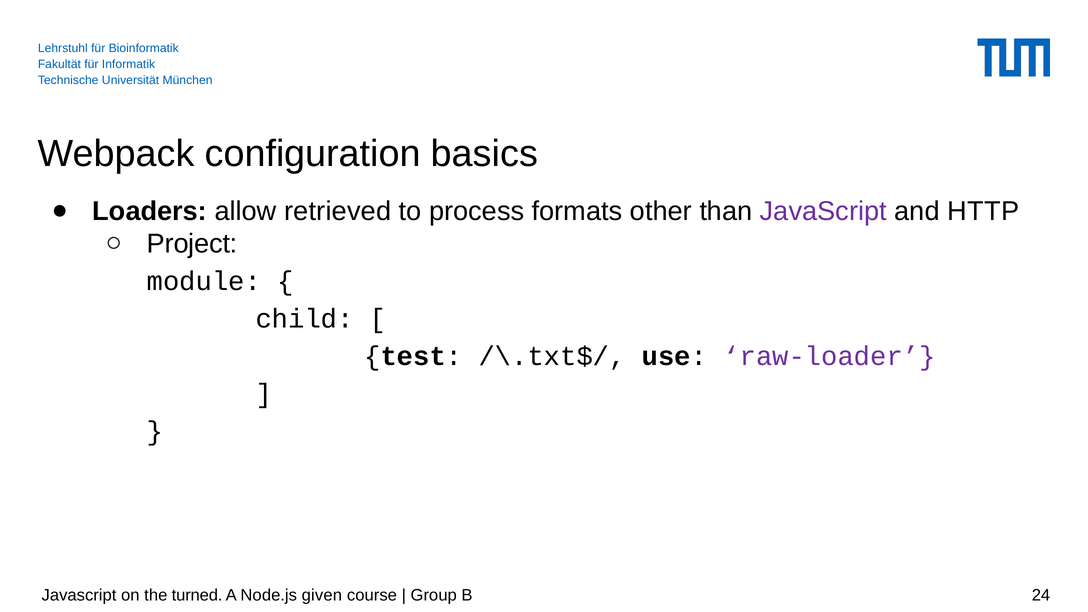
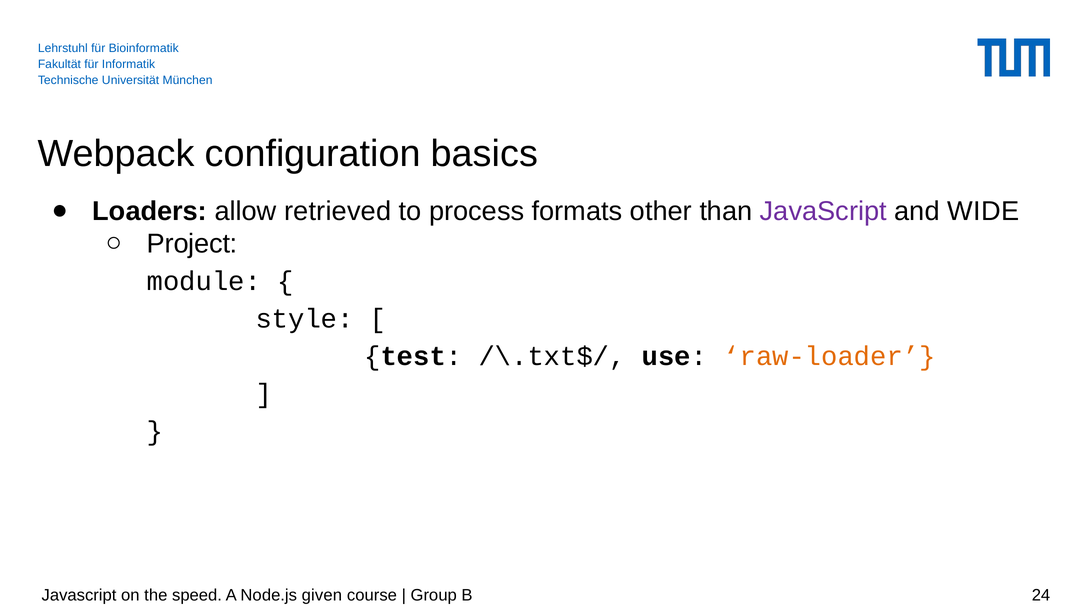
HTTP: HTTP -> WIDE (983, 211)
child: child -> style (305, 319)
raw-loader colour: purple -> orange (829, 356)
turned: turned -> speed (197, 595)
